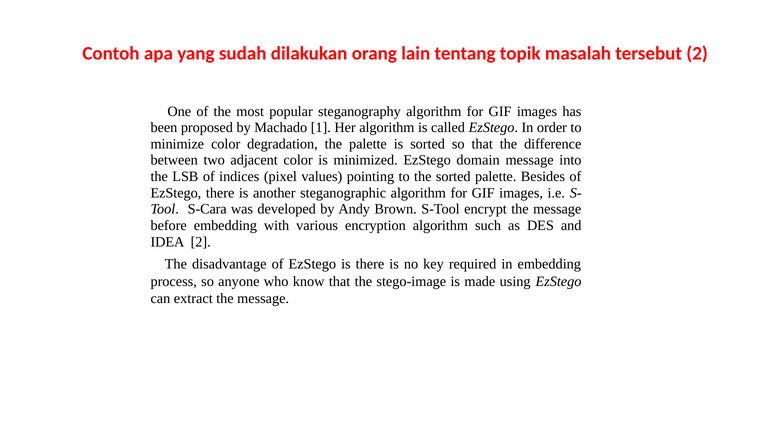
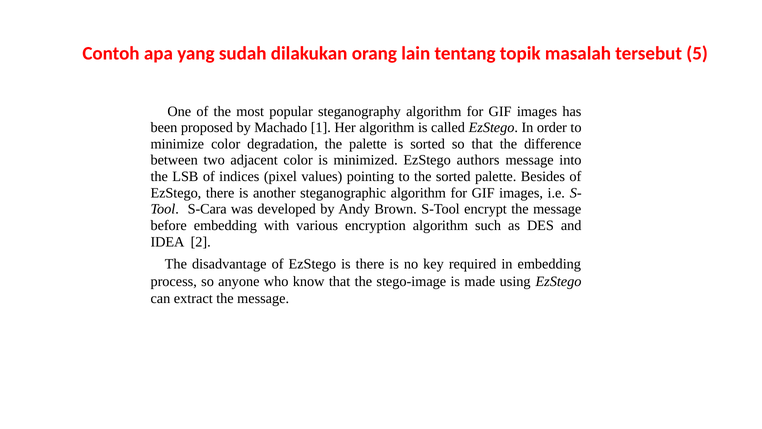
tersebut 2: 2 -> 5 (697, 54)
domain: domain -> authors (478, 160)
